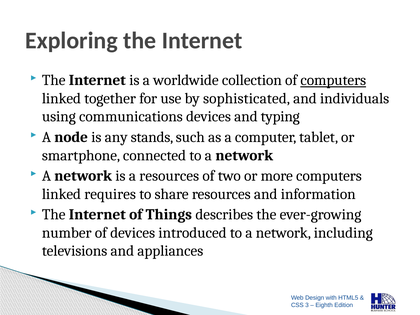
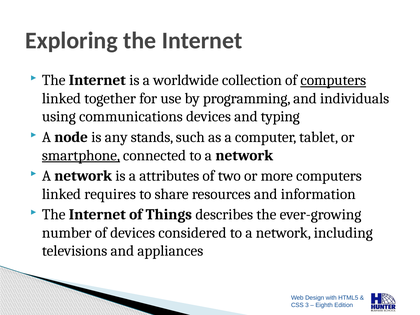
sophisticated: sophisticated -> programming (247, 98)
smartphone underline: none -> present (81, 155)
a resources: resources -> attributes (169, 176)
introduced: introduced -> considered (192, 233)
